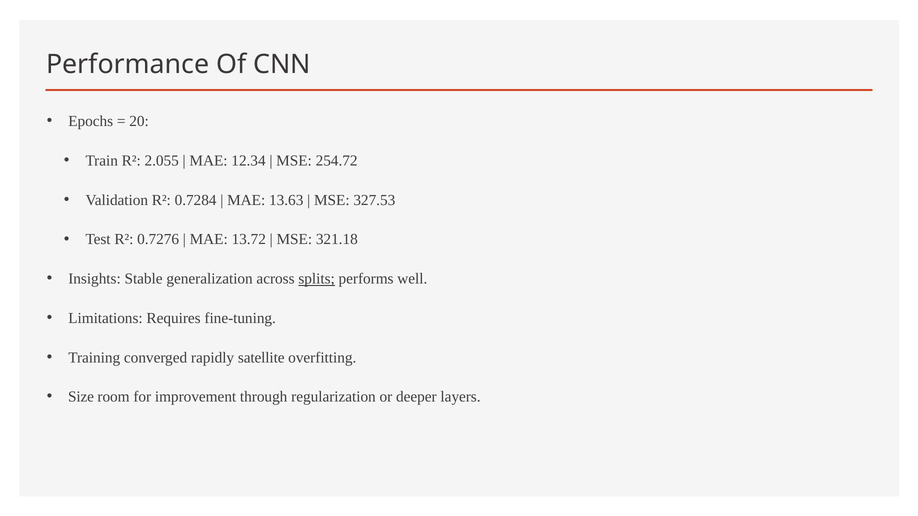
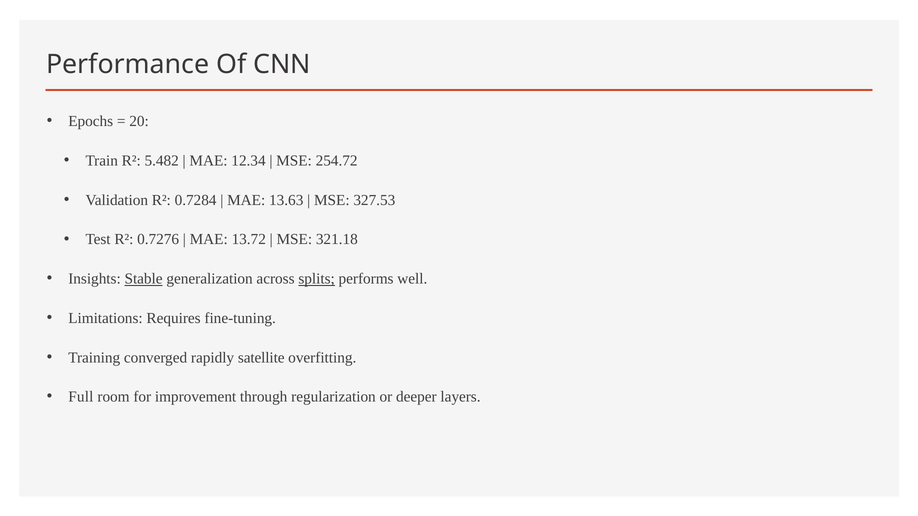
2.055: 2.055 -> 5.482 (162, 161)
Stable underline: none -> present (144, 279)
Size: Size -> Full (81, 397)
